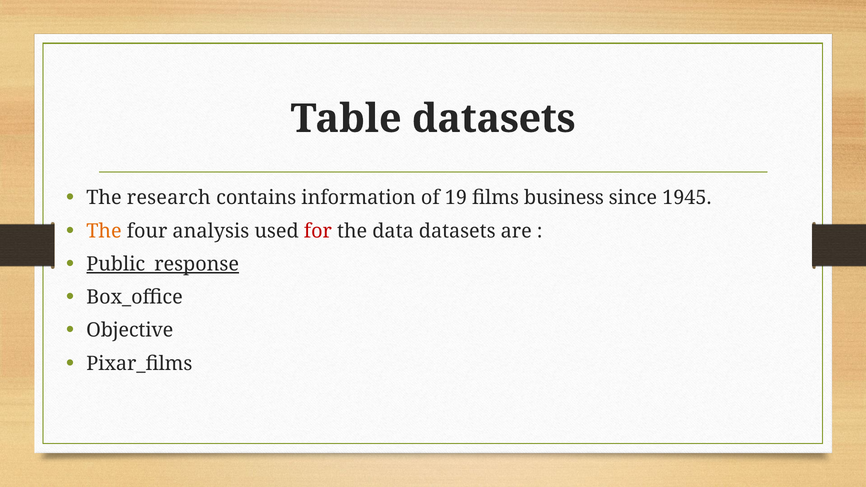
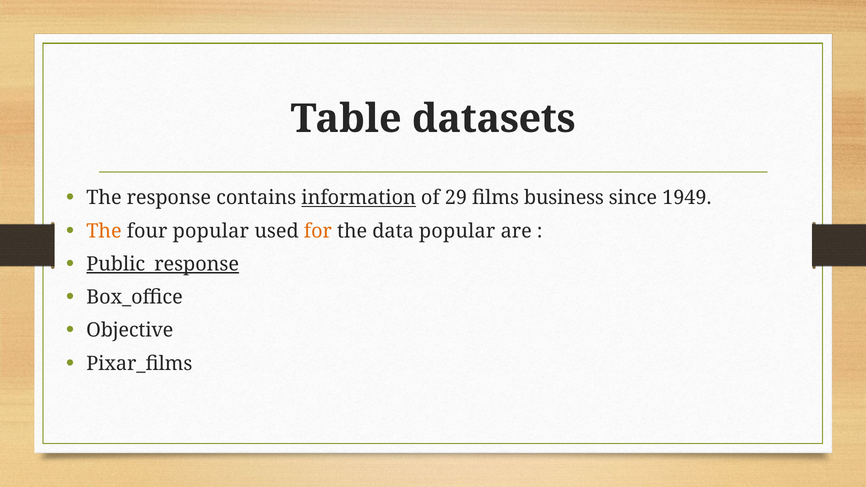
research: research -> response (169, 198)
information underline: none -> present (359, 198)
19: 19 -> 29 (456, 198)
1945: 1945 -> 1949 (687, 198)
four analysis: analysis -> popular (211, 231)
for colour: red -> orange (318, 231)
data datasets: datasets -> popular (457, 231)
